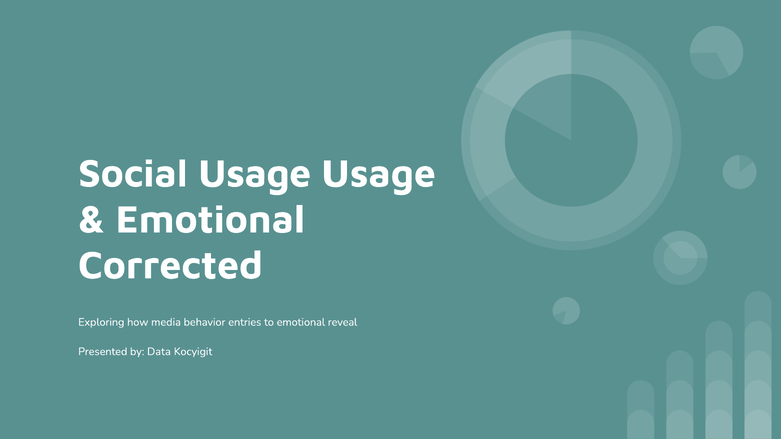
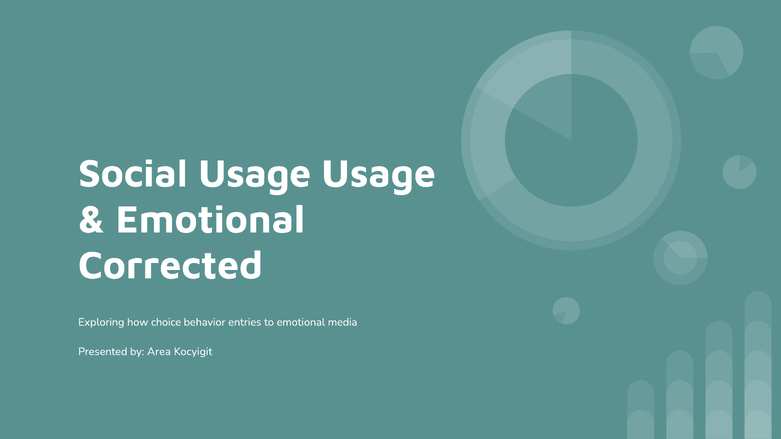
media: media -> choice (166, 322)
reveal: reveal -> media (343, 322)
Data: Data -> Area (159, 352)
